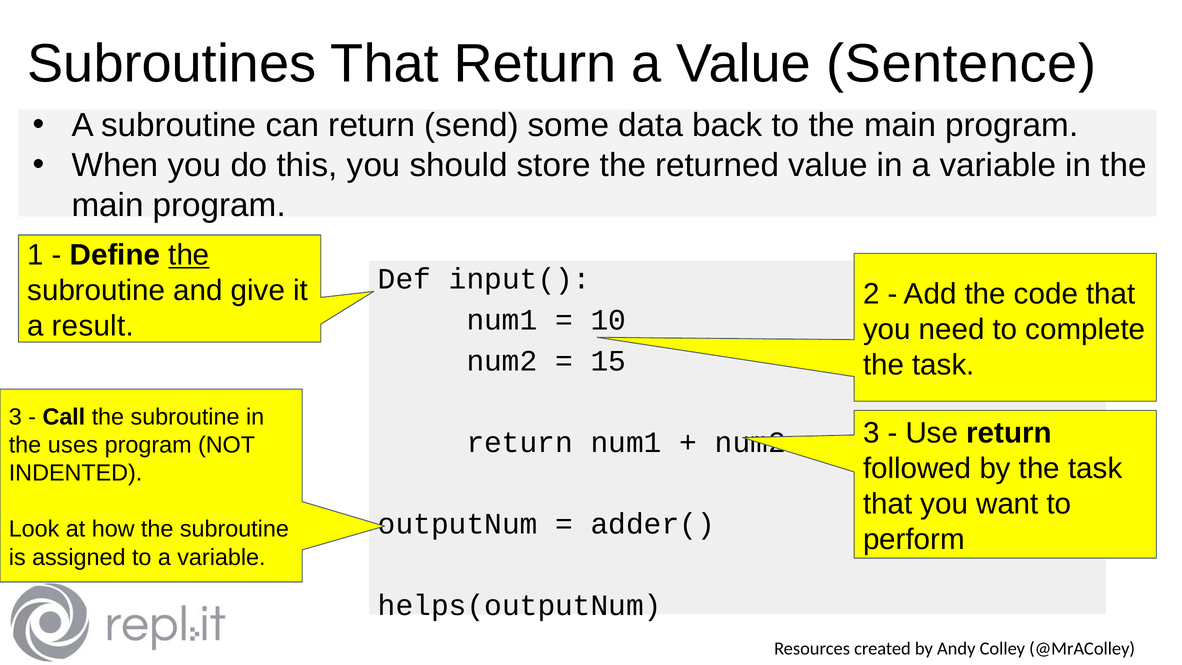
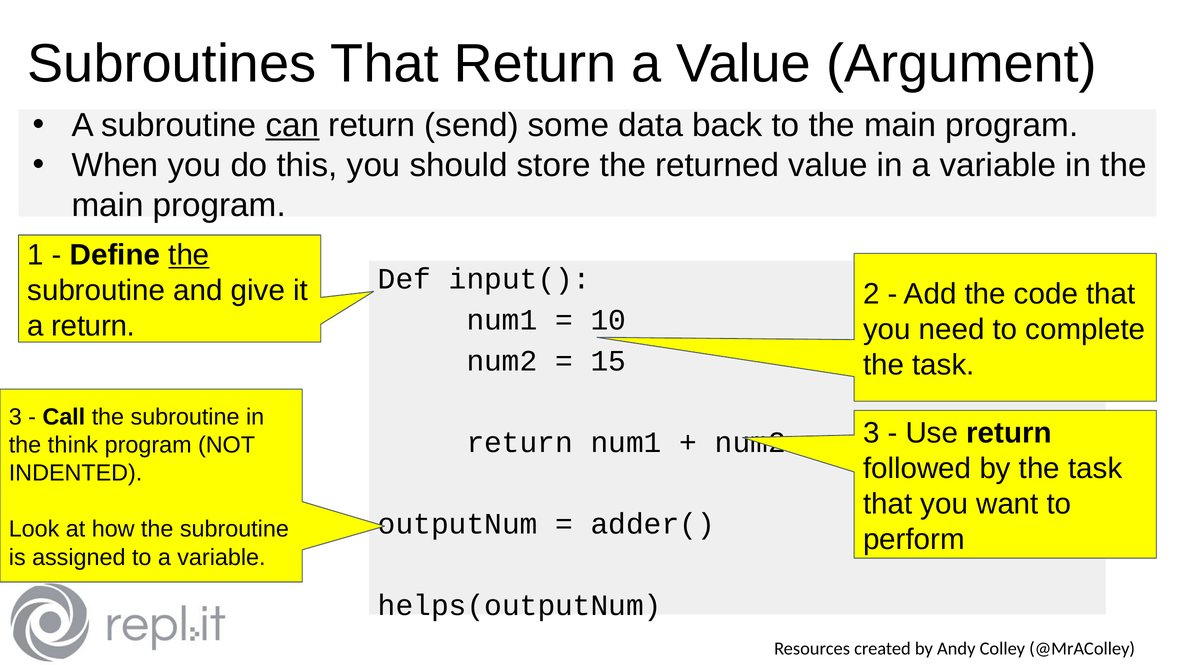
Sentence: Sentence -> Argument (962, 64)
can underline: none -> present (292, 125)
a result: result -> return (93, 326)
uses: uses -> think (73, 445)
